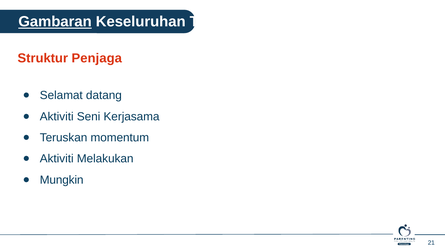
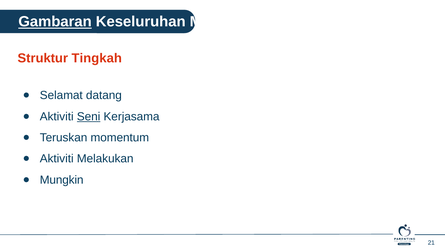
Tepi: Tepi -> Mari (205, 22)
Penjaga: Penjaga -> Tingkah (97, 58)
Seni underline: none -> present (89, 117)
